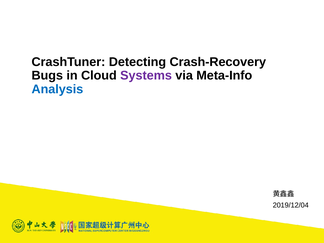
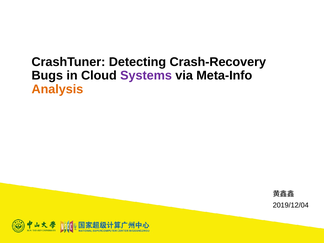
Analysis colour: blue -> orange (57, 89)
